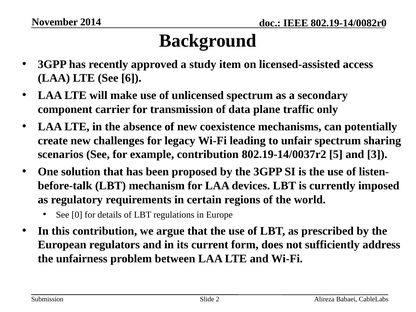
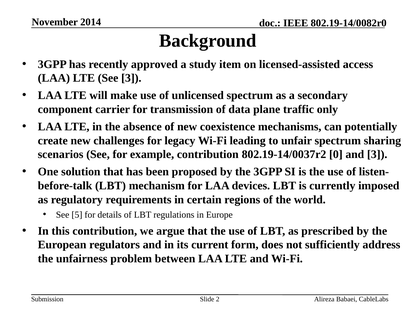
See 6: 6 -> 3 (131, 78)
5: 5 -> 0 (336, 154)
0: 0 -> 5 (77, 215)
